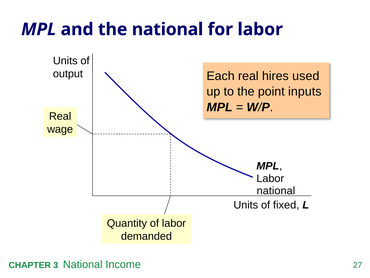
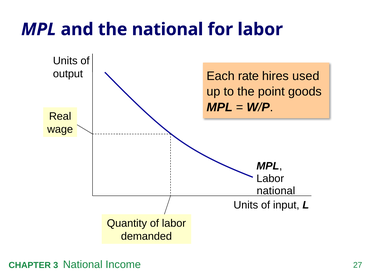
Each real: real -> rate (248, 76)
inputs: inputs -> goods (305, 91)
fixed: fixed -> input (286, 205)
